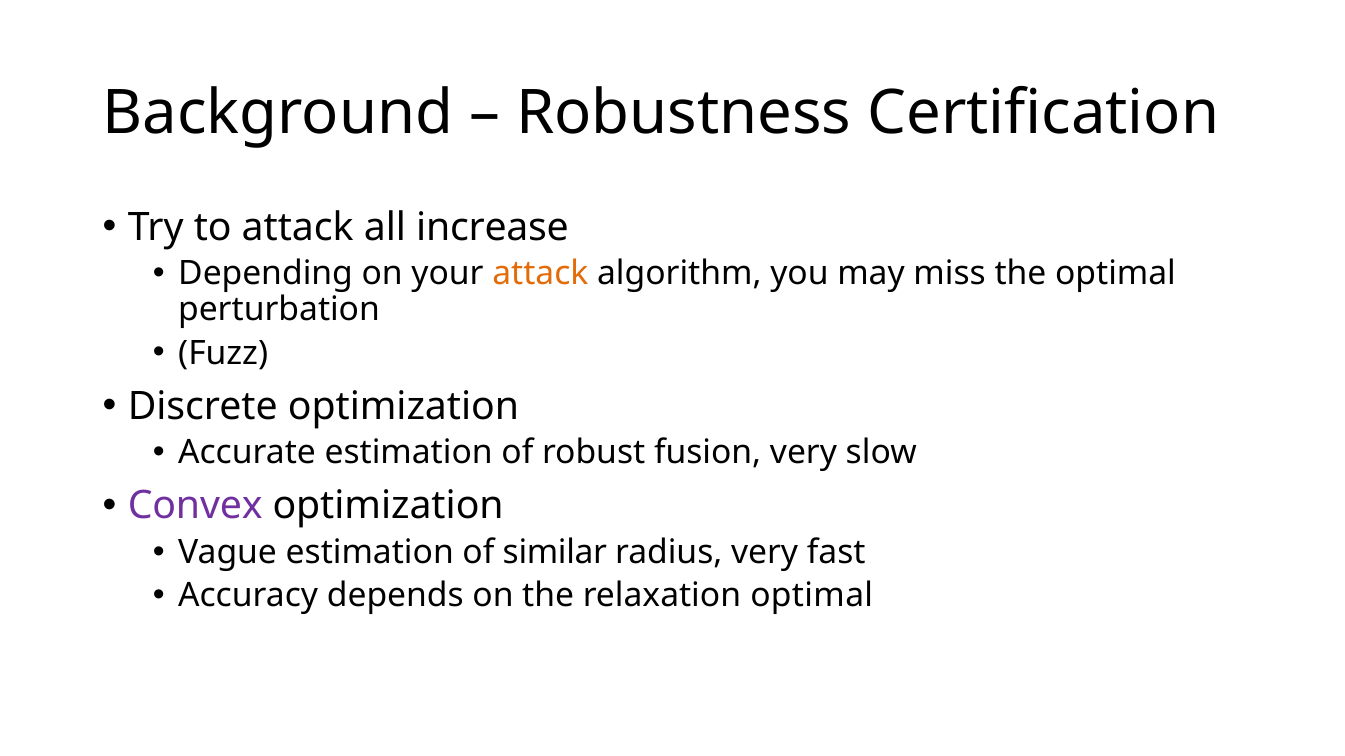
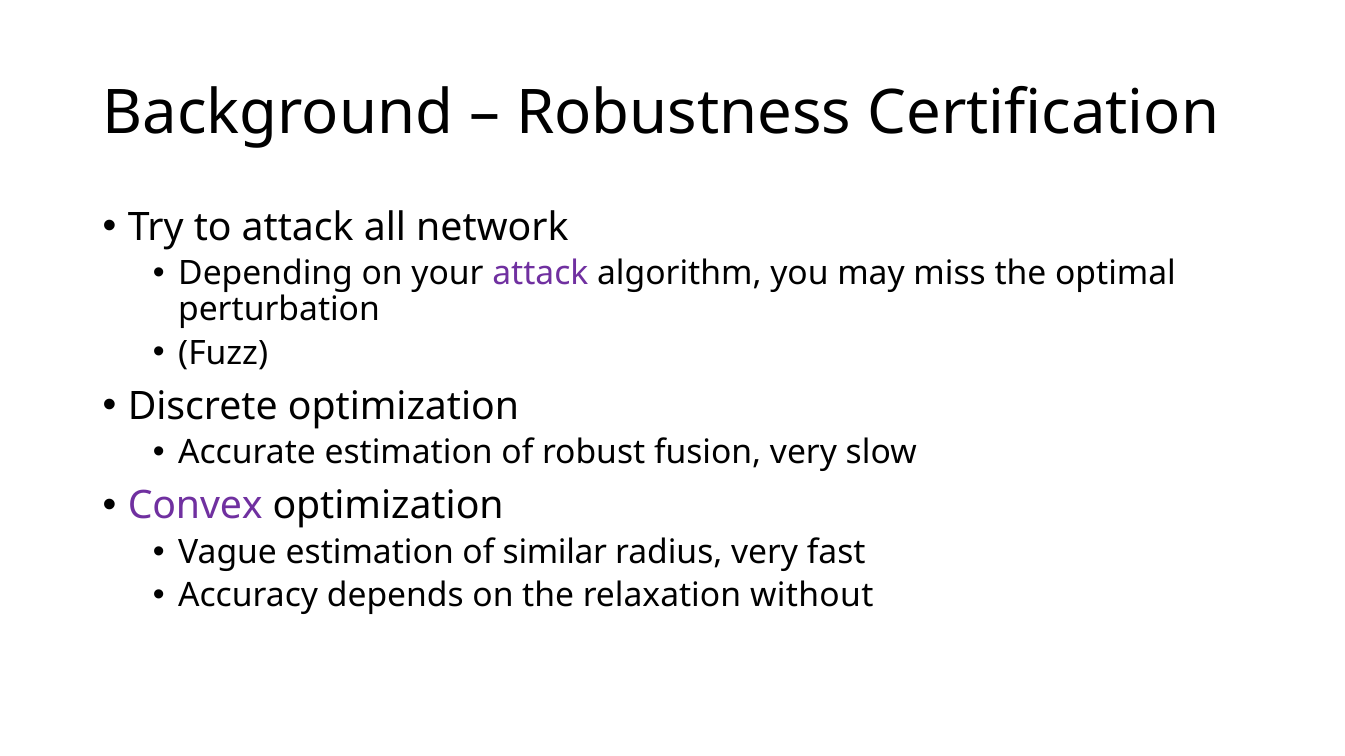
increase: increase -> network (492, 227)
attack colour: orange -> purple (540, 274)
relaxation optimal: optimal -> without (812, 596)
